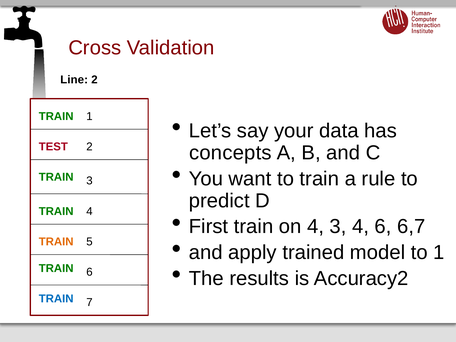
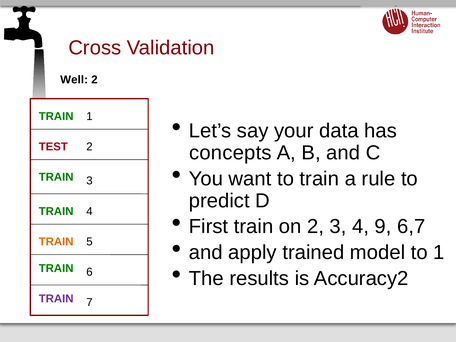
Line: Line -> Well (74, 80)
on 4: 4 -> 2 (316, 227)
4 6: 6 -> 9 (383, 227)
TRAIN colour: blue -> purple (56, 299)
